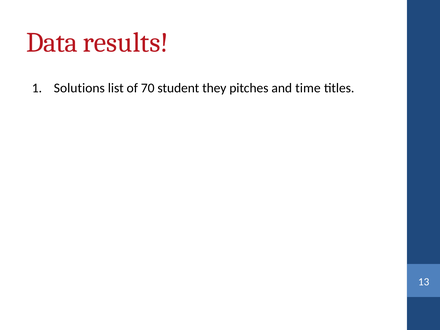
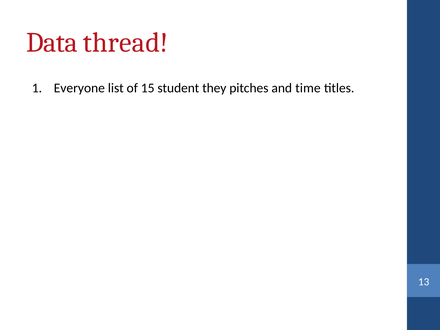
results: results -> thread (126, 43)
Solutions: Solutions -> Everyone (79, 88)
70: 70 -> 15 (148, 88)
